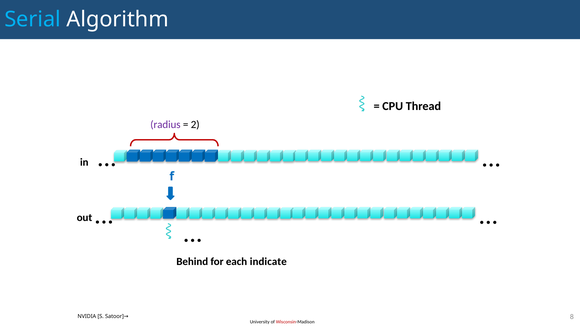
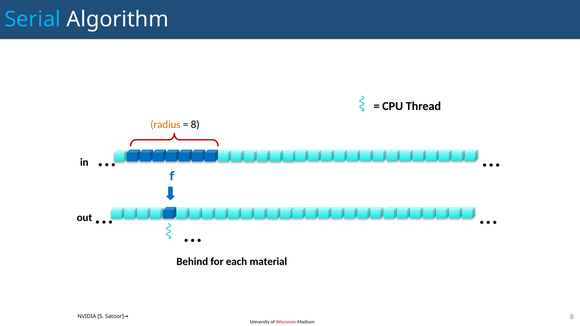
radius colour: purple -> orange (165, 125)
2: 2 -> 8 (195, 125)
indicate: indicate -> material (268, 262)
